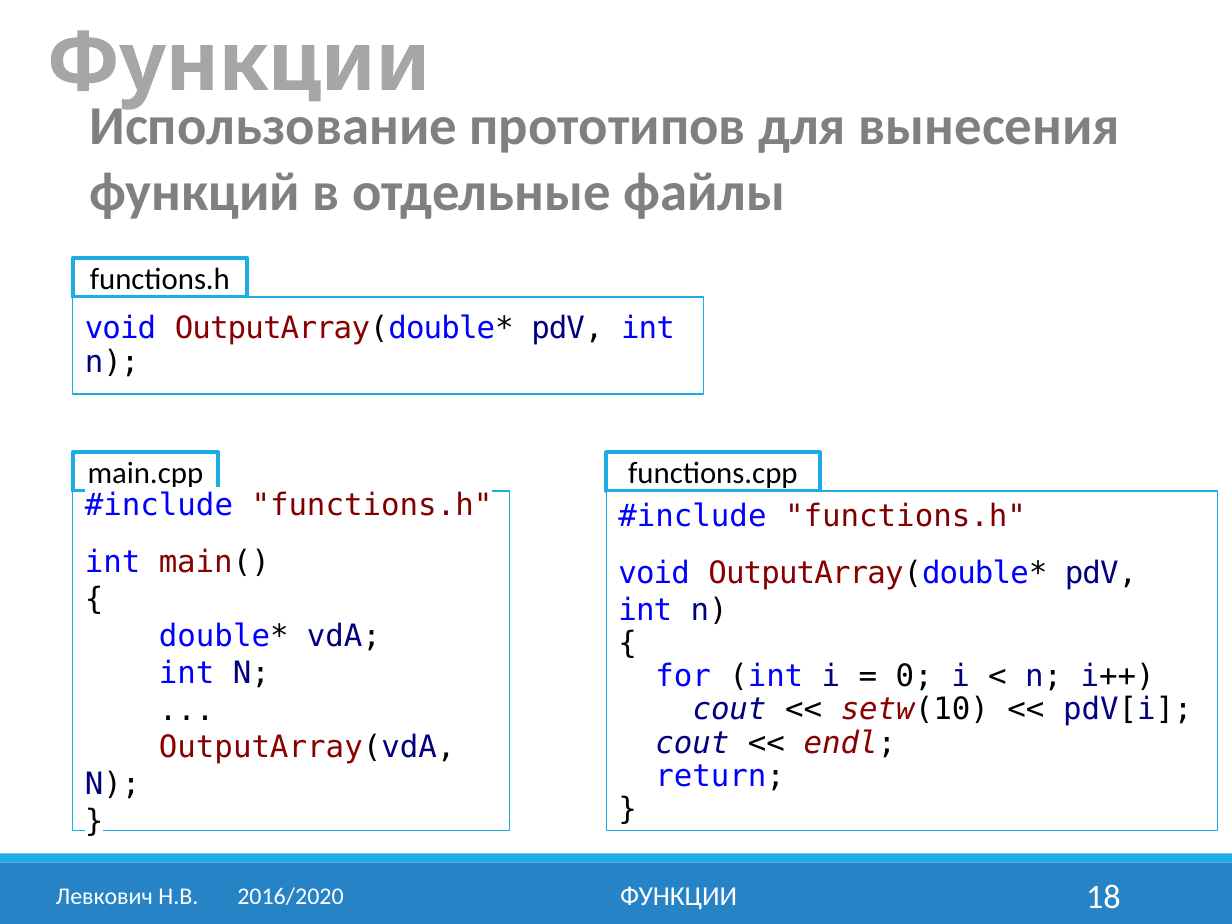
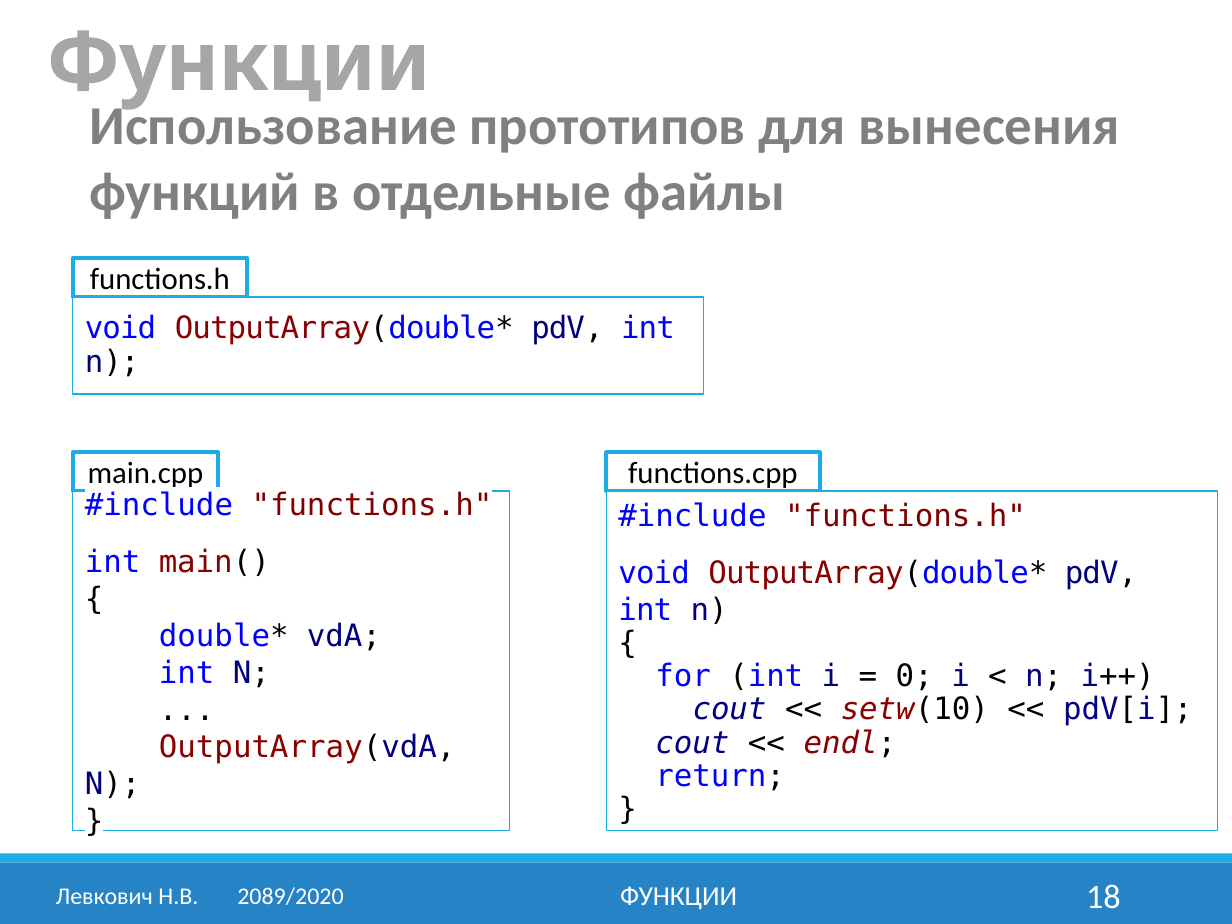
2016/2020: 2016/2020 -> 2089/2020 (291, 897)
